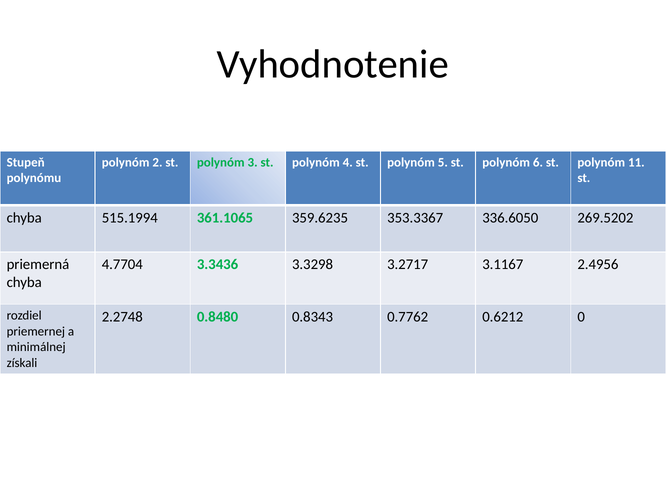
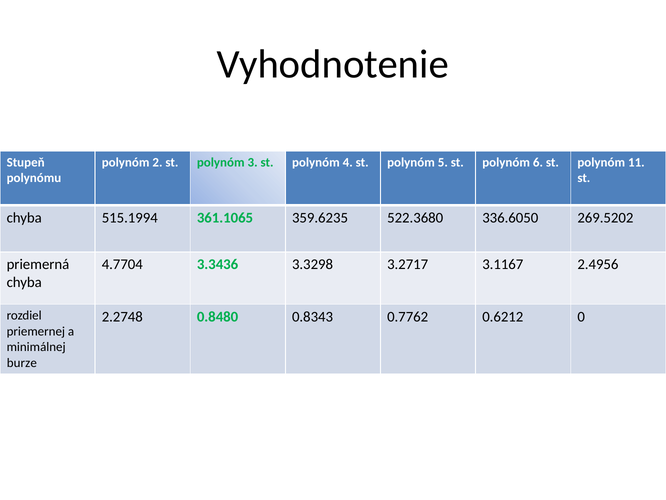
353.3367: 353.3367 -> 522.3680 (415, 217)
získali: získali -> burze (22, 362)
